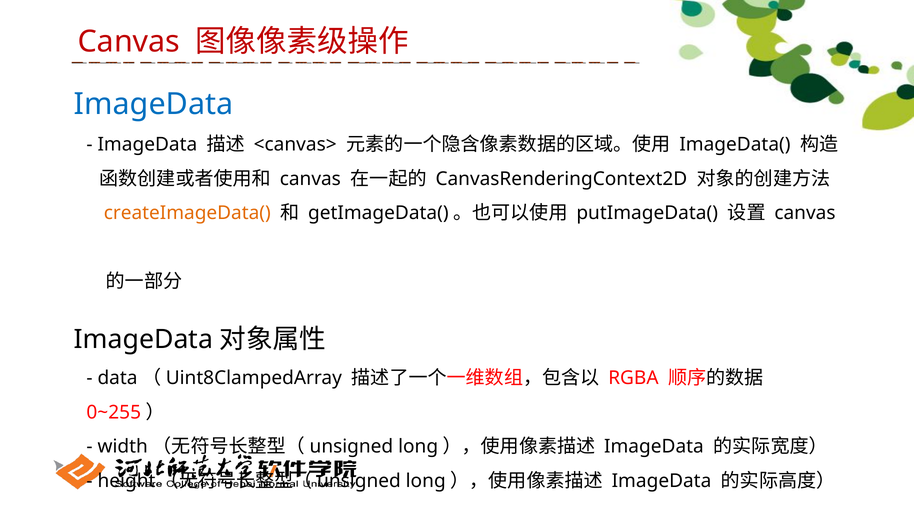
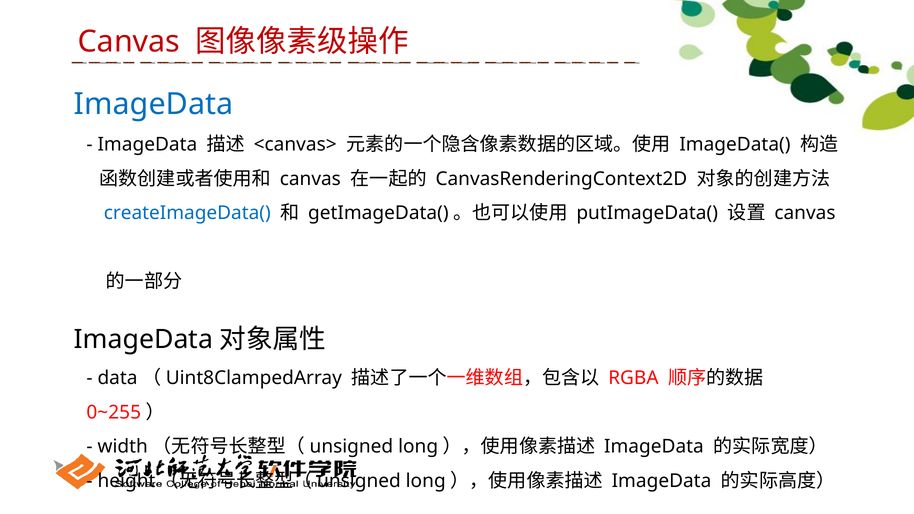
createImageData( colour: orange -> blue (187, 213)
